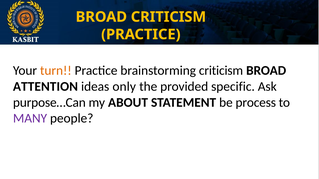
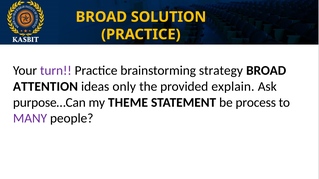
BROAD CRITICISM: CRITICISM -> SOLUTION (169, 17)
turn colour: orange -> purple (56, 71)
brainstorming criticism: criticism -> strategy (221, 71)
specific: specific -> explain (233, 87)
ABOUT: ABOUT -> THEME (128, 103)
